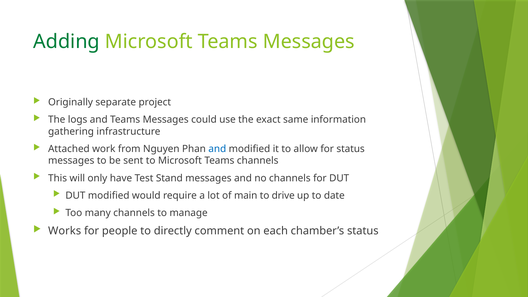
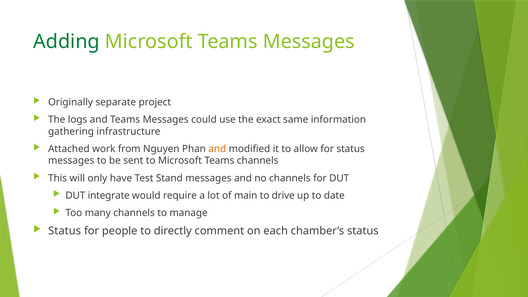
and colour: blue -> orange (217, 149)
DUT modified: modified -> integrate (109, 195)
Works: Works -> Status (65, 231)
